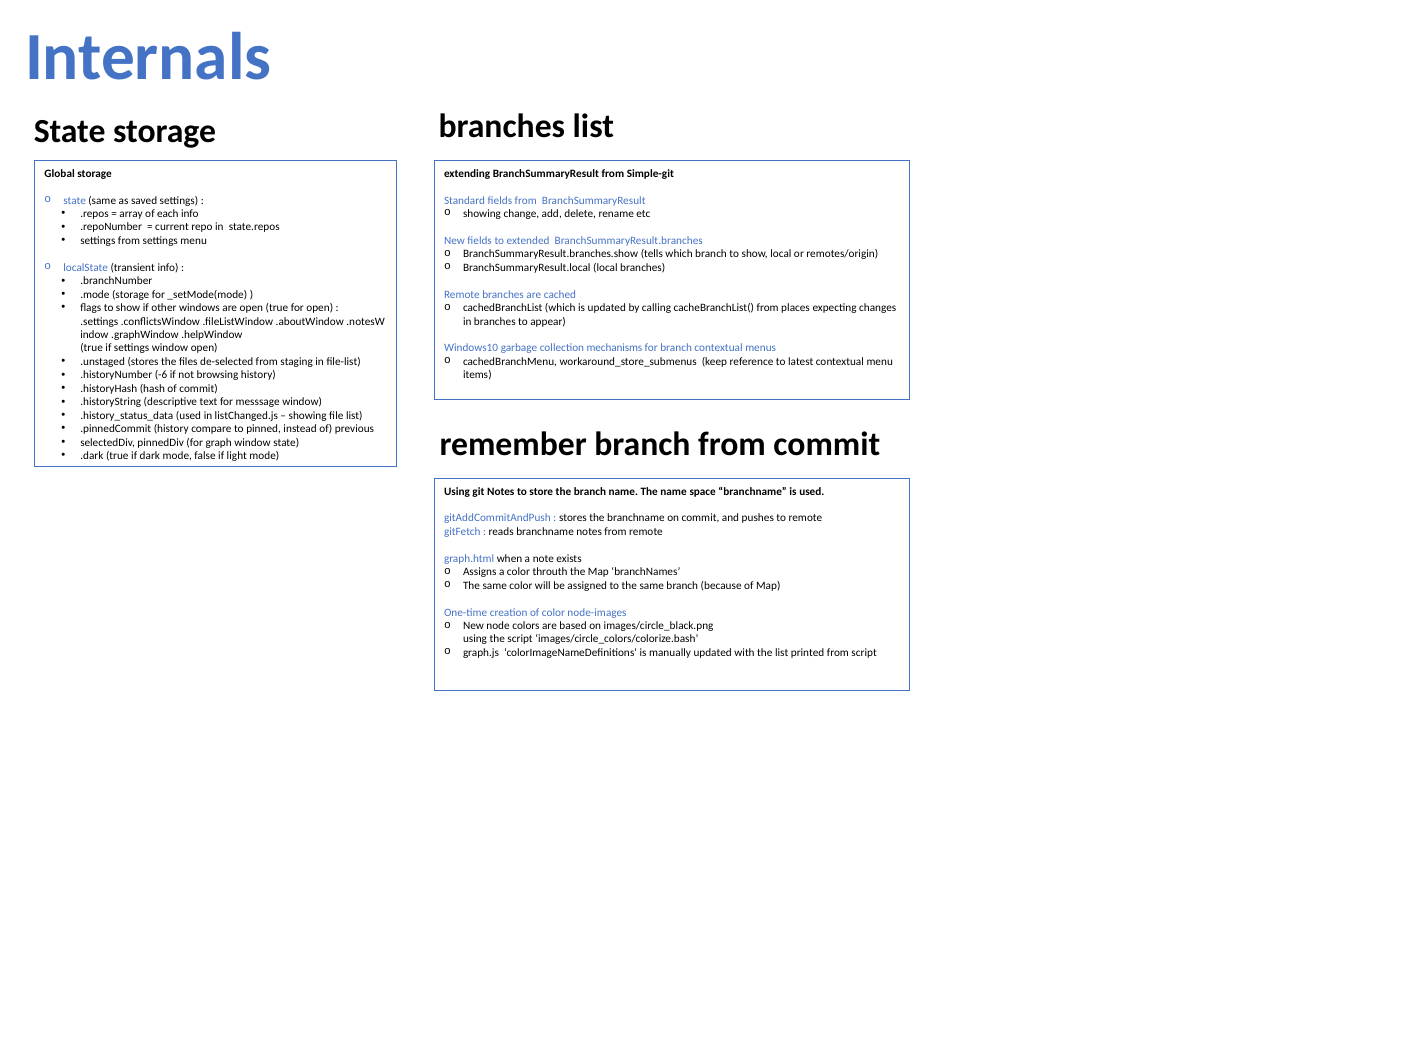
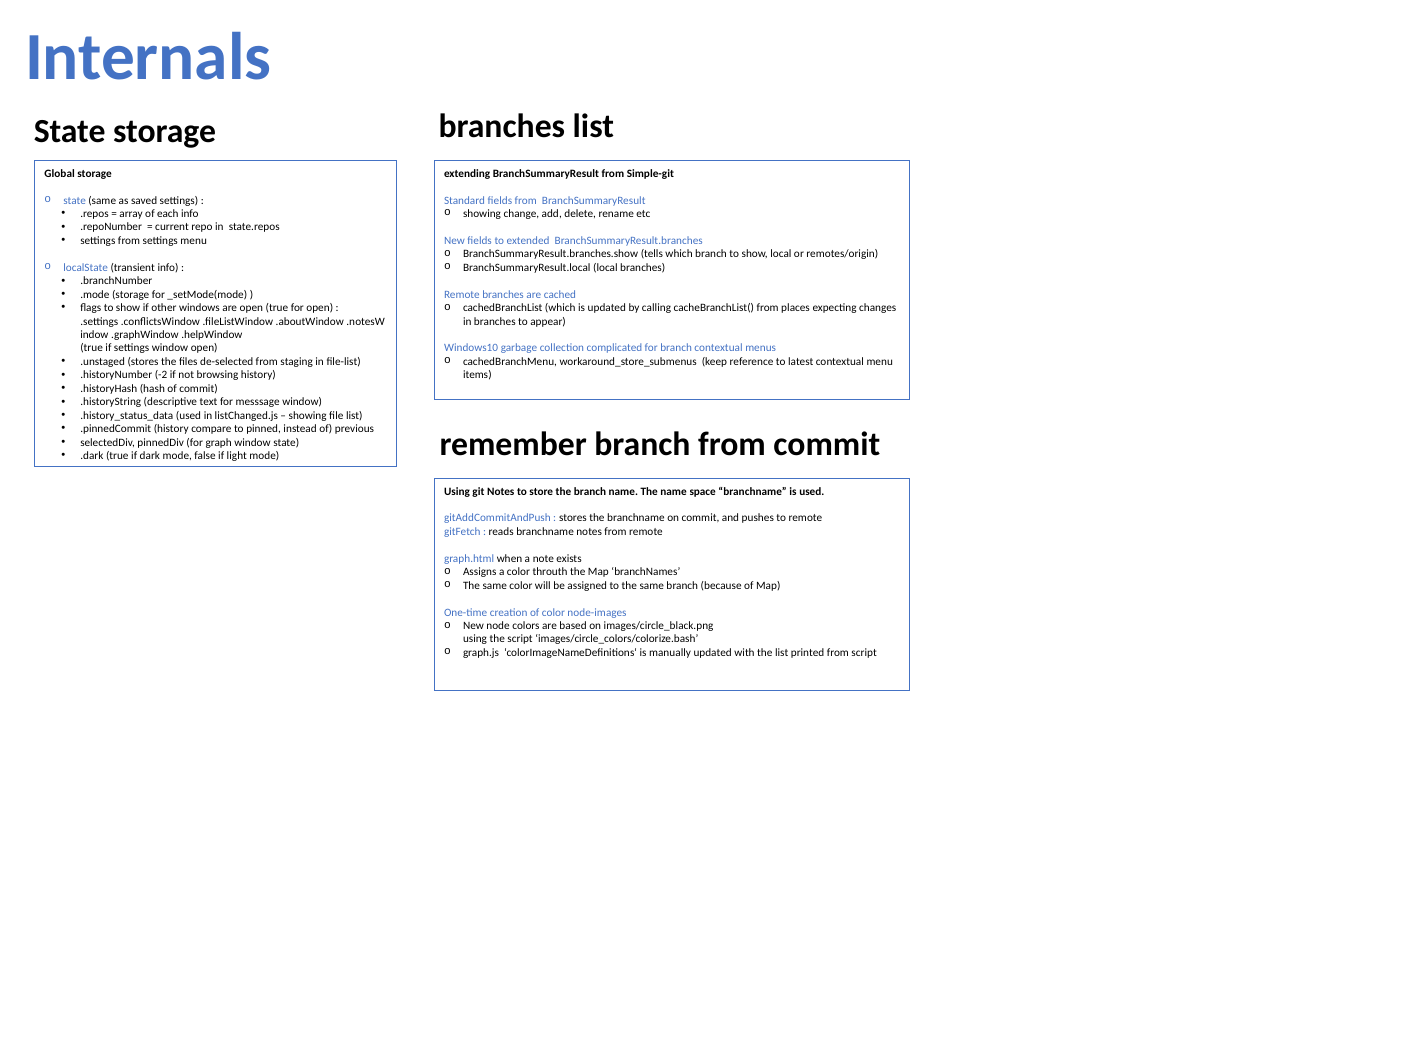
mechanisms: mechanisms -> complicated (614, 348)
-6: -6 -> -2 (161, 375)
